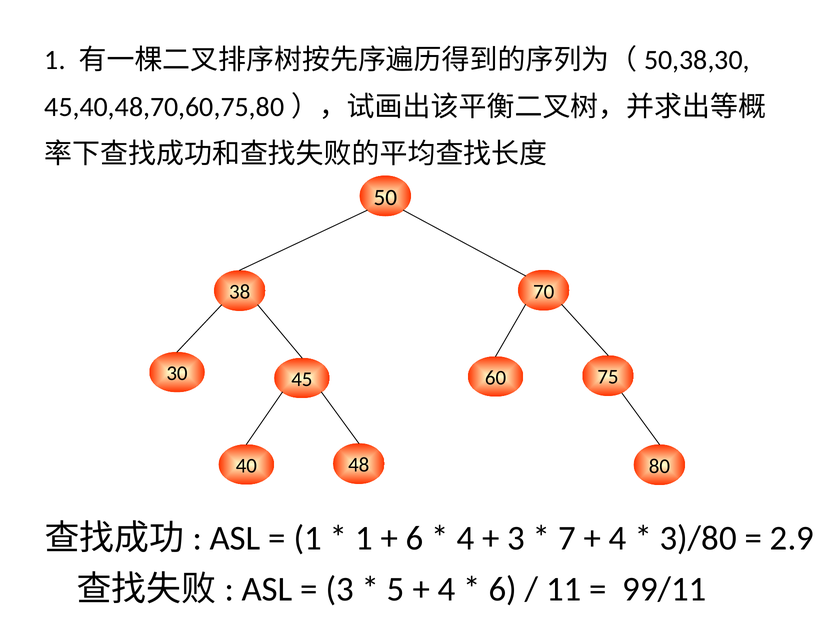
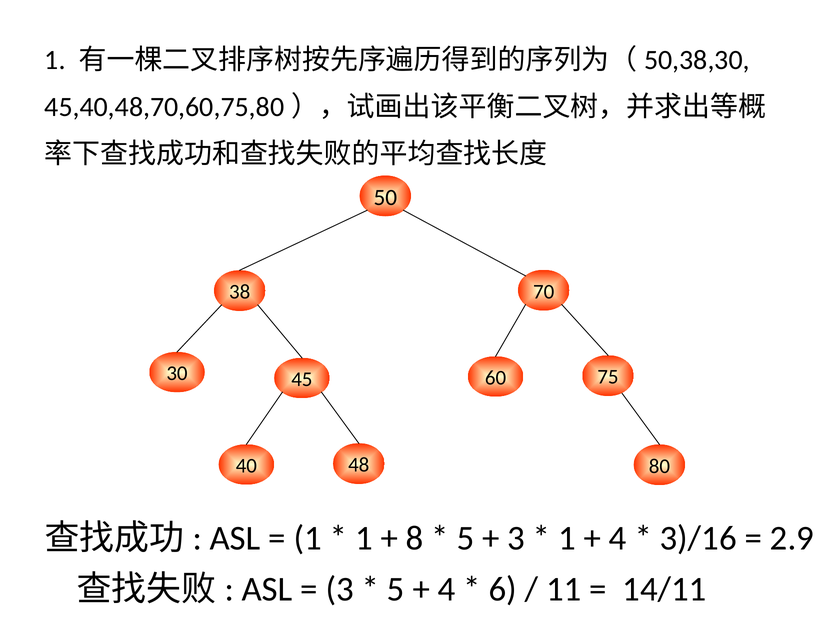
6: 6 -> 8 (415, 539)
4: 4 -> 5 (465, 539)
7: 7 -> 1 (567, 539)
3)/80: 3)/80 -> 3)/16 (698, 539)
99/11: 99/11 -> 14/11 (664, 590)
